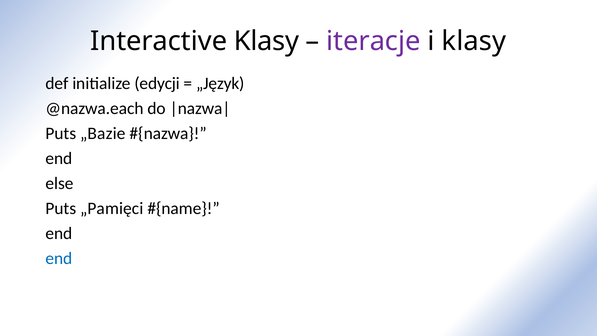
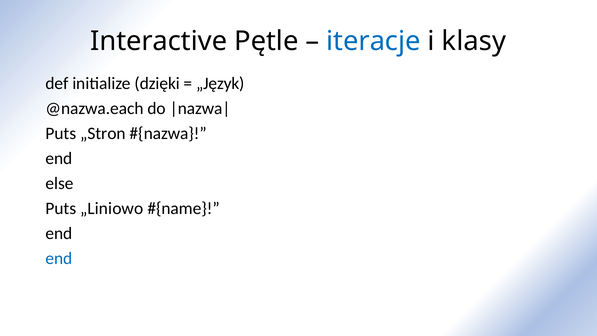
Interactive Klasy: Klasy -> Pętle (266, 41)
iteracje colour: purple -> blue (373, 41)
edycji: edycji -> dzięki (157, 83)
„Bazie: „Bazie -> „Stron (103, 133)
„Pamięci: „Pamięci -> „Liniowo (112, 208)
